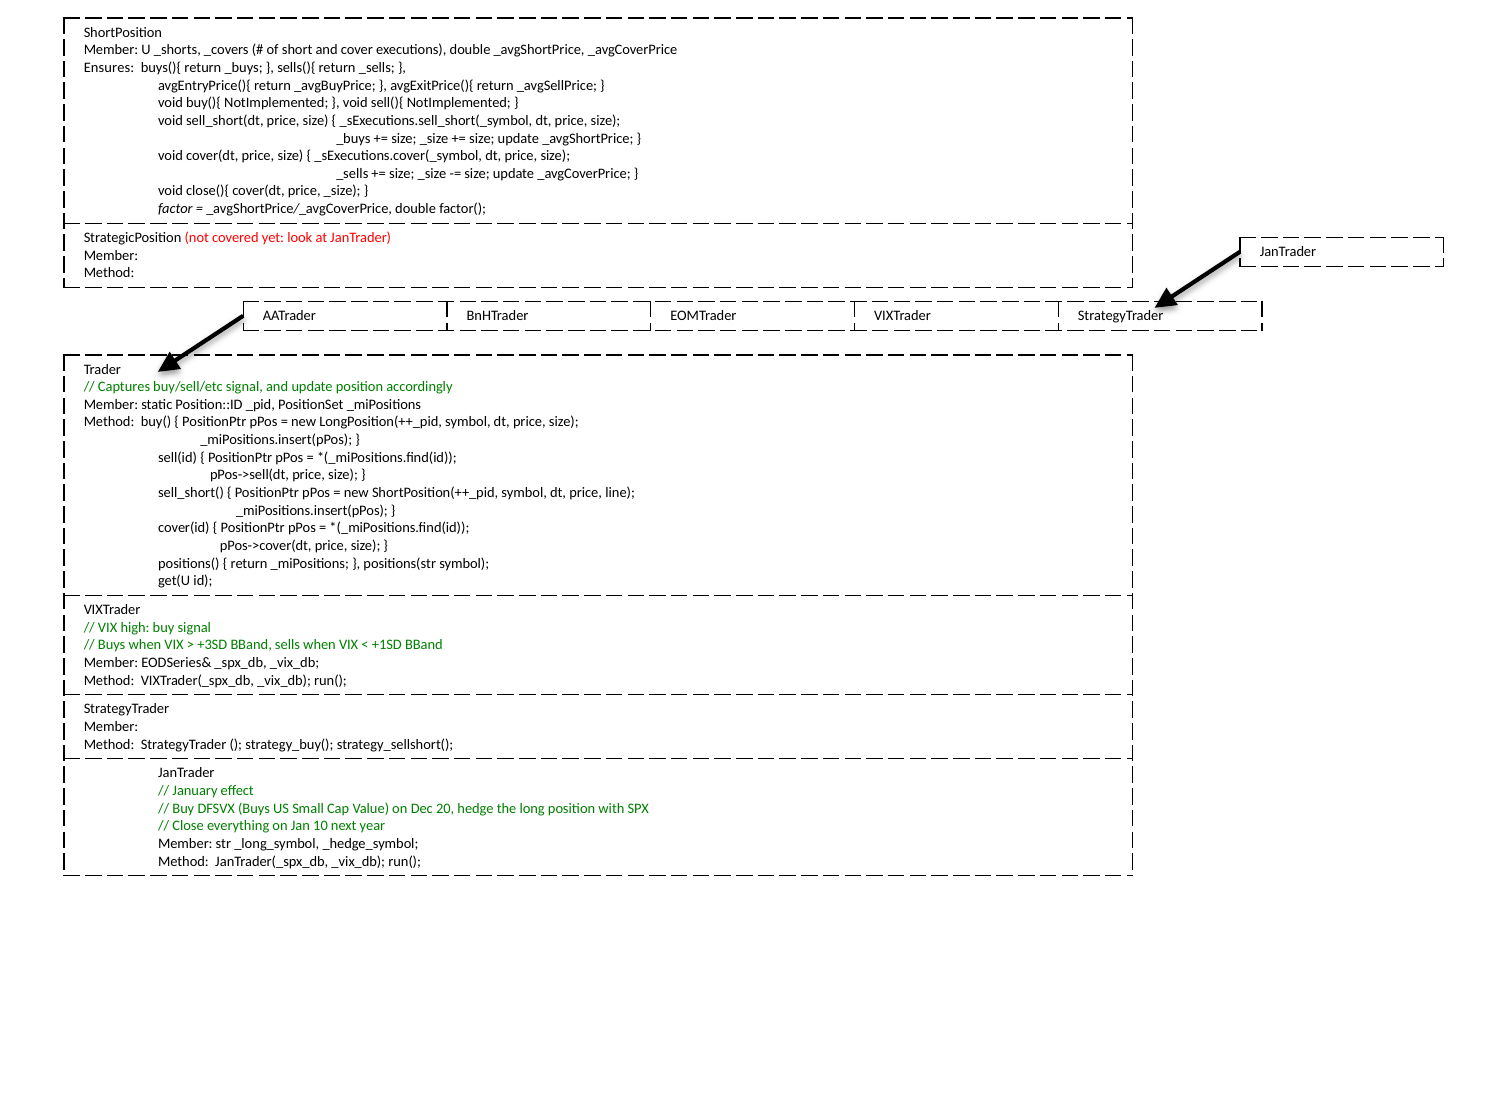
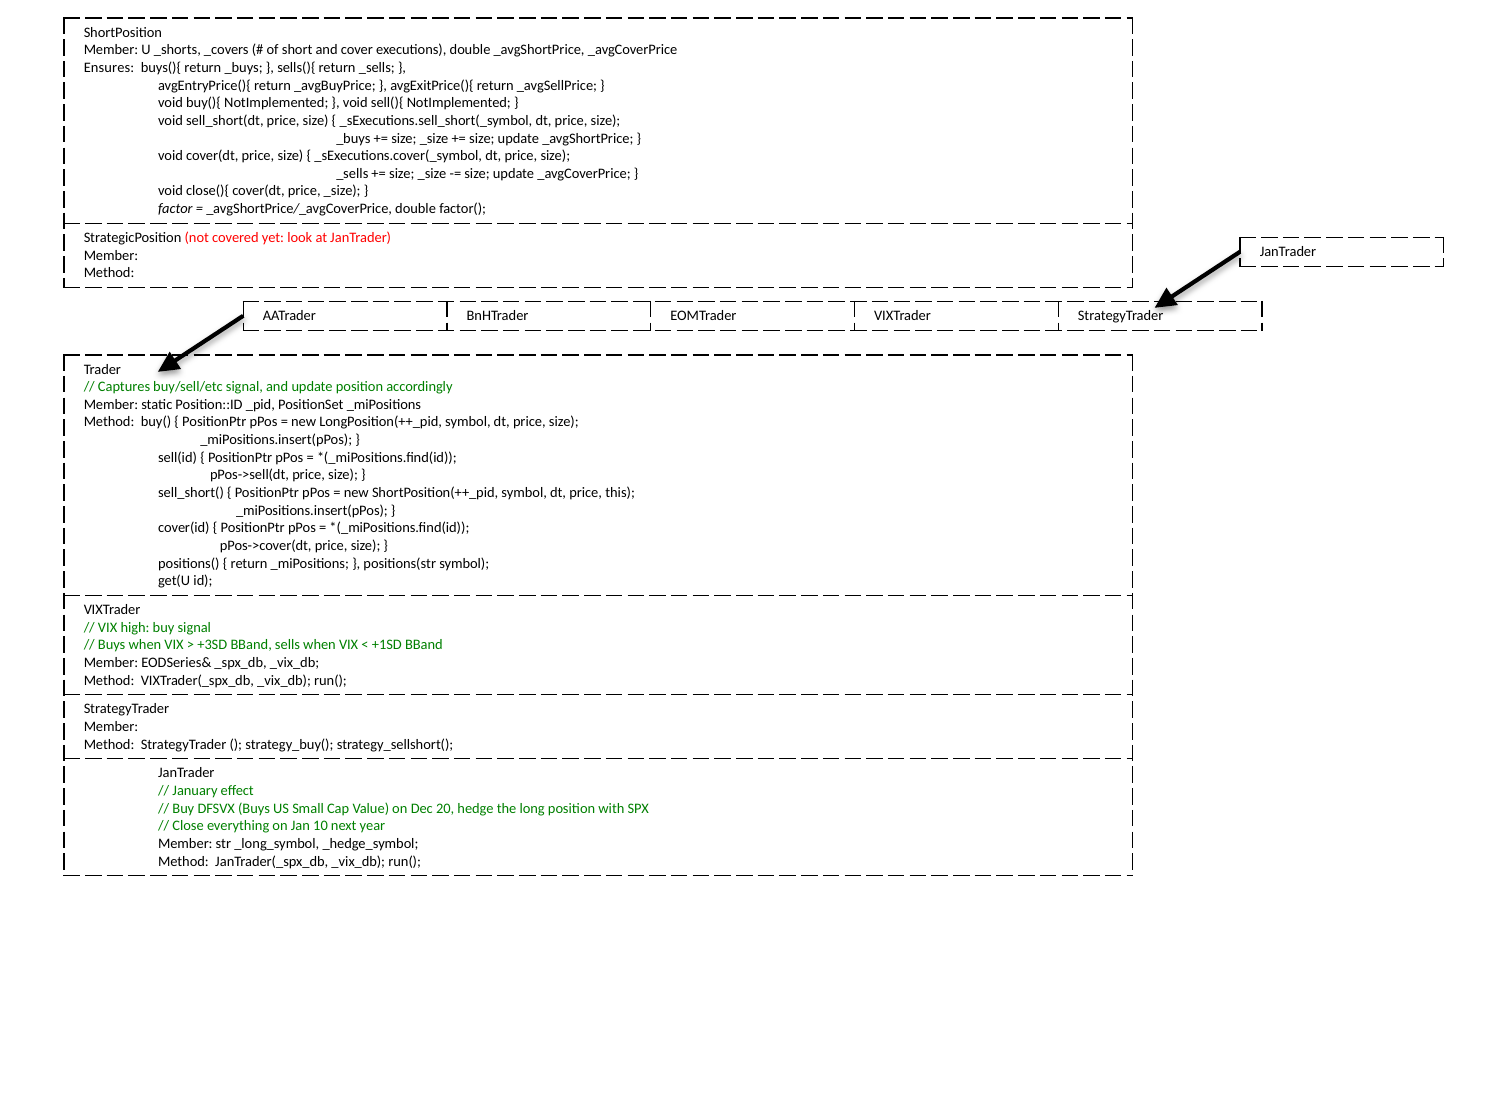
line: line -> this (620, 493)
